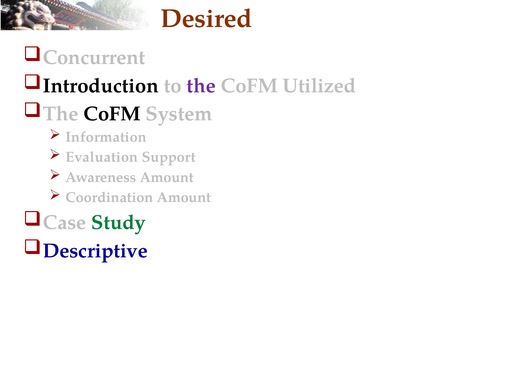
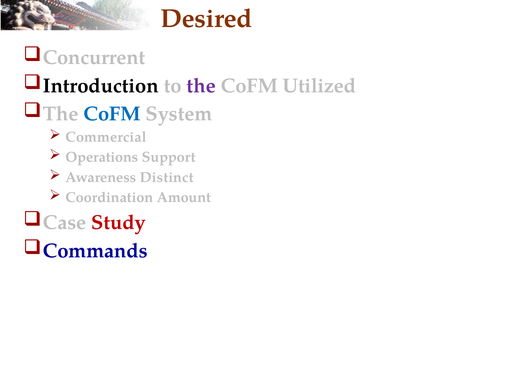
CoFM colour: black -> blue (112, 114)
Information: Information -> Commercial (106, 137)
Evaluation: Evaluation -> Operations (102, 157)
Awareness Amount: Amount -> Distinct (167, 177)
Study colour: green -> red (119, 222)
Descriptive: Descriptive -> Commands (95, 251)
